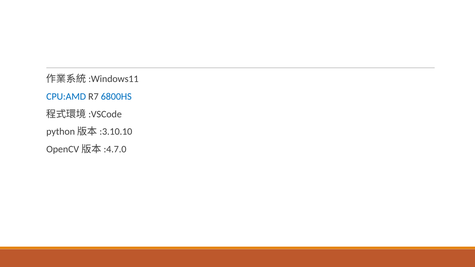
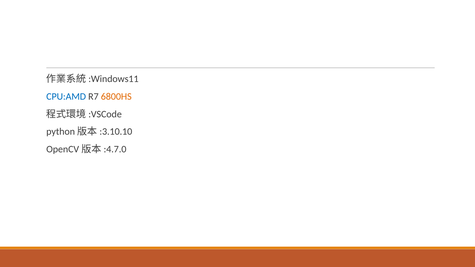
6800HS colour: blue -> orange (116, 97)
